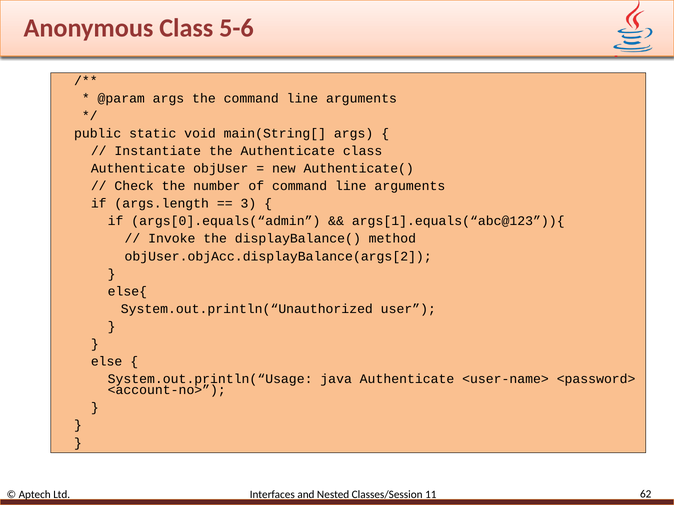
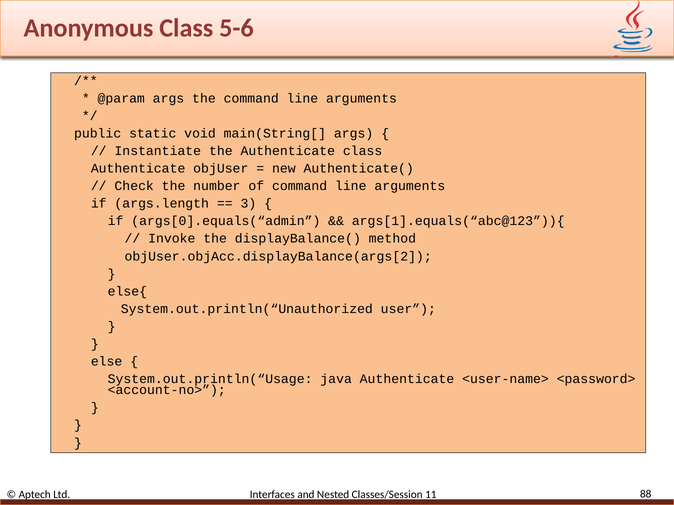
62: 62 -> 88 (646, 494)
